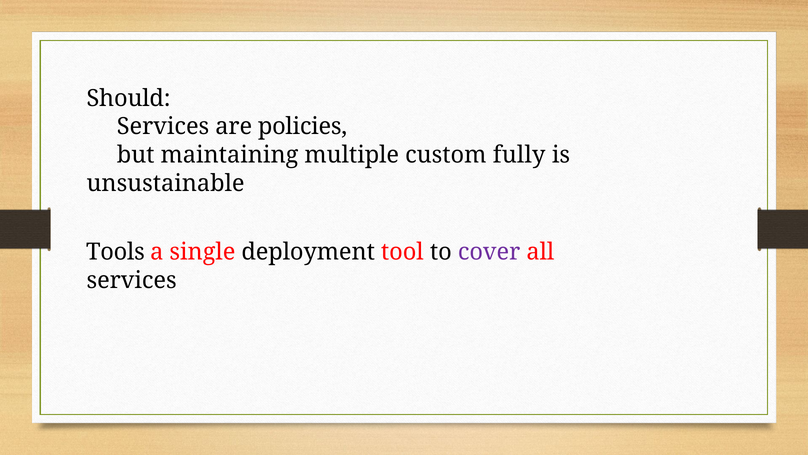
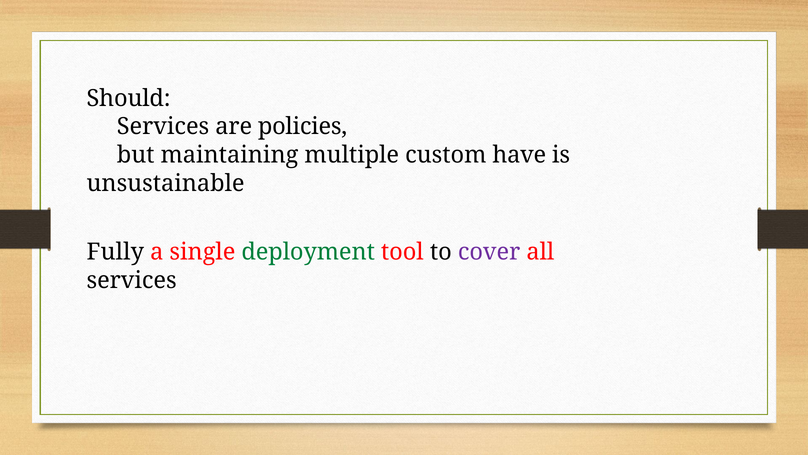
fully: fully -> have (519, 155)
Tools: Tools -> Fully (115, 252)
deployment colour: black -> green (308, 252)
